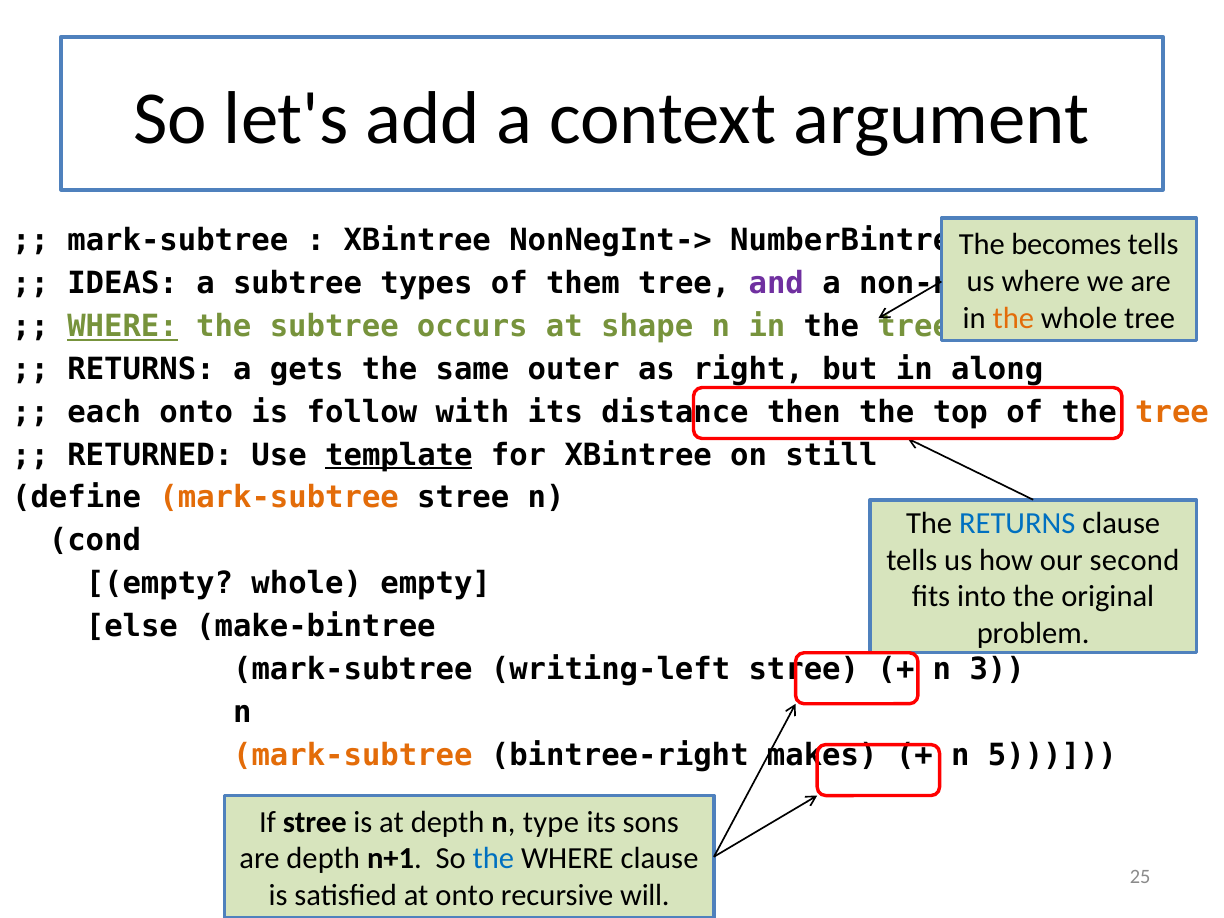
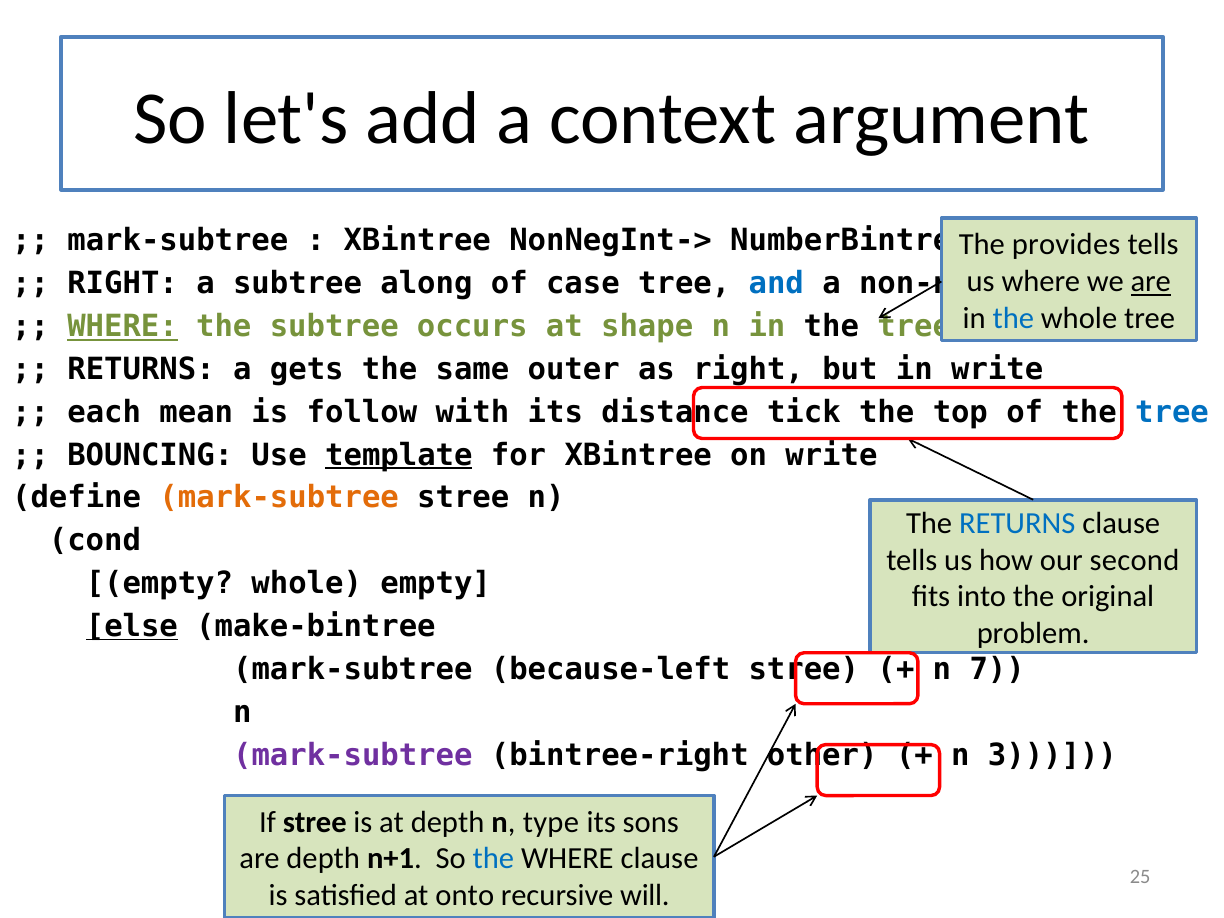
becomes: becomes -> provides (1066, 245)
are underline: none -> present (1151, 282)
IDEAS: IDEAS -> RIGHT (123, 284)
types: types -> along (426, 284)
them: them -> case (583, 284)
and colour: purple -> blue (776, 284)
the colour: orange -> blue (1013, 318)
in along: along -> write (997, 369)
each onto: onto -> mean (196, 412)
then: then -> tick (804, 412)
tree colour: orange -> blue (1172, 412)
RETURNED: RETURNED -> BOUNCING (150, 455)
on still: still -> write (831, 455)
else underline: none -> present (132, 626)
writing-left: writing-left -> because-left (611, 669)
3: 3 -> 7 (997, 669)
mark-subtree colour: orange -> purple (353, 755)
makes: makes -> other (822, 755)
5: 5 -> 3 (1052, 755)
